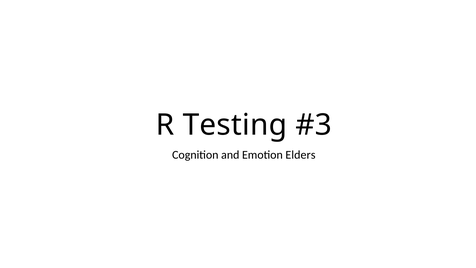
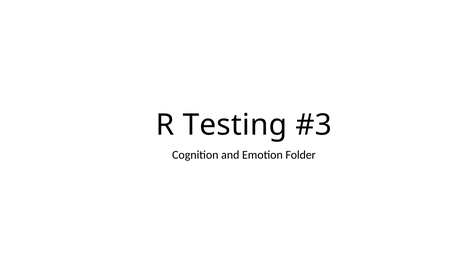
Elders: Elders -> Folder (301, 155)
